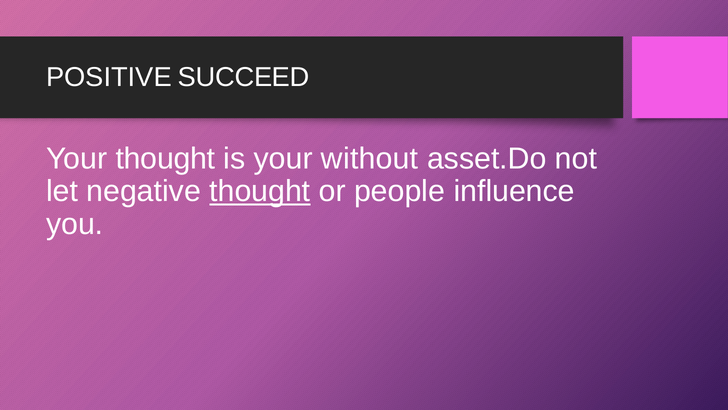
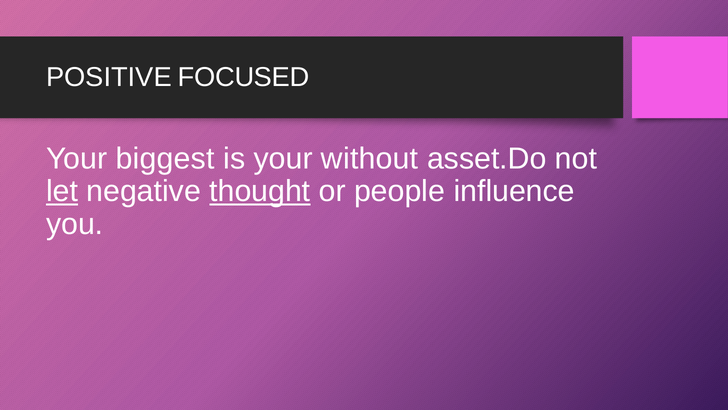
SUCCEED: SUCCEED -> FOCUSED (244, 77)
Your thought: thought -> biggest (165, 158)
let underline: none -> present (62, 191)
